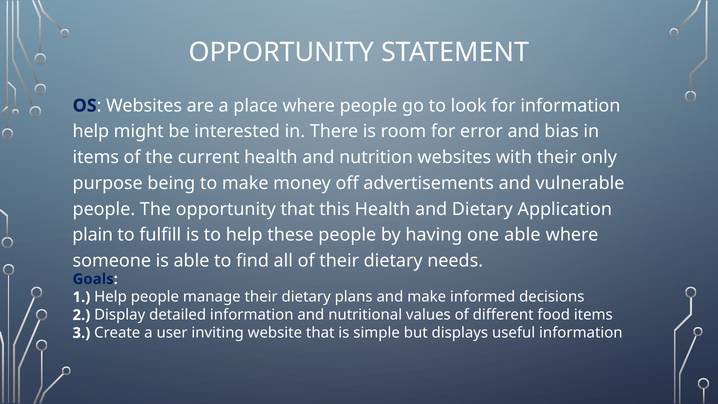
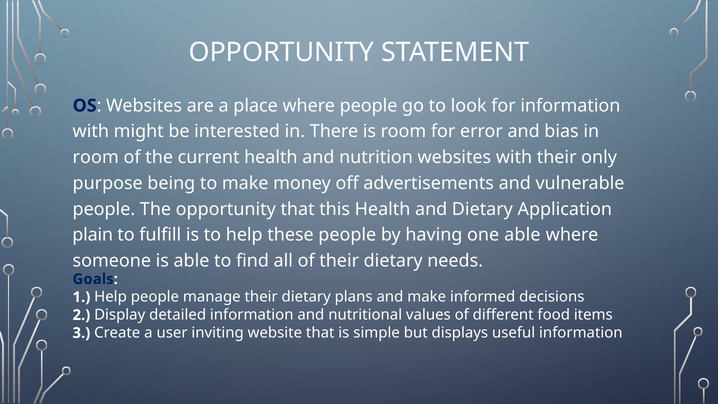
help: help -> with (91, 131)
items: items -> room (96, 157)
